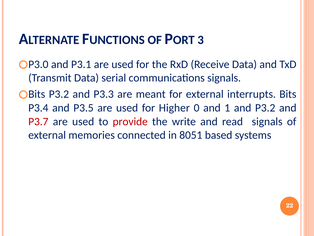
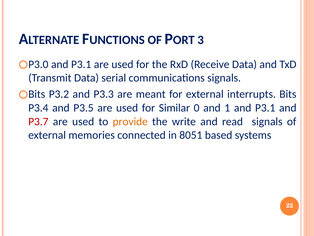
Higher: Higher -> Similar (174, 108)
1 and P3.2: P3.2 -> P3.1 (265, 108)
provide colour: red -> orange (130, 121)
